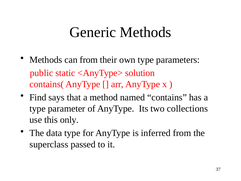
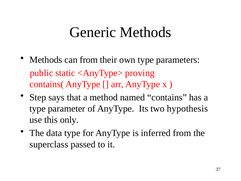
solution: solution -> proving (140, 73)
Find: Find -> Step (38, 97)
collections: collections -> hypothesis (187, 108)
